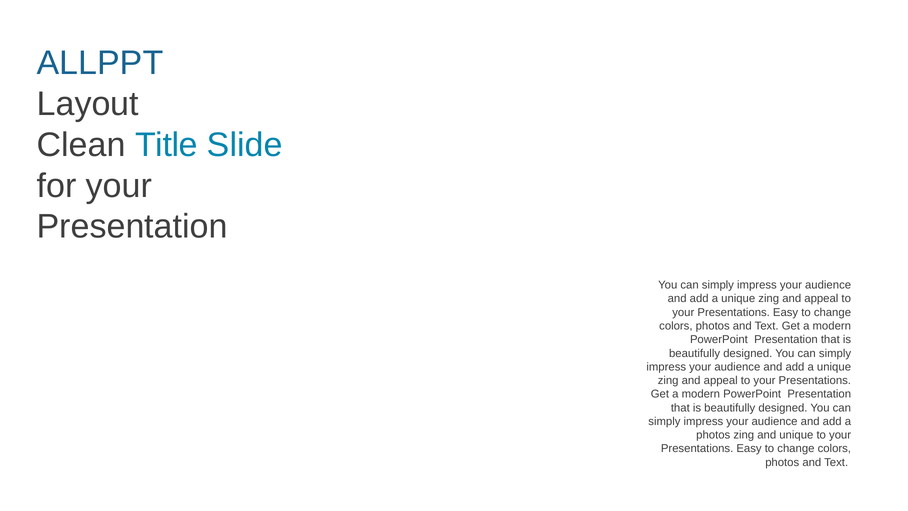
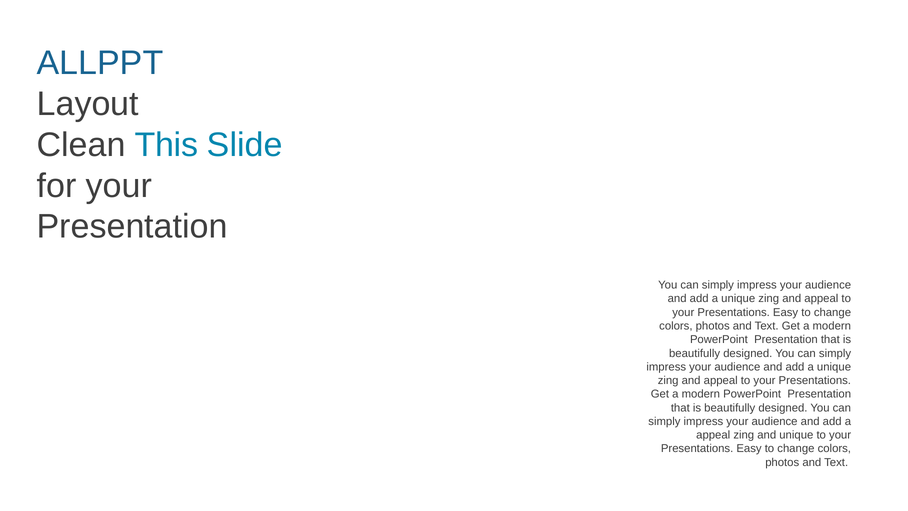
Title: Title -> This (166, 145)
photos: photos -> appeal (713, 435)
